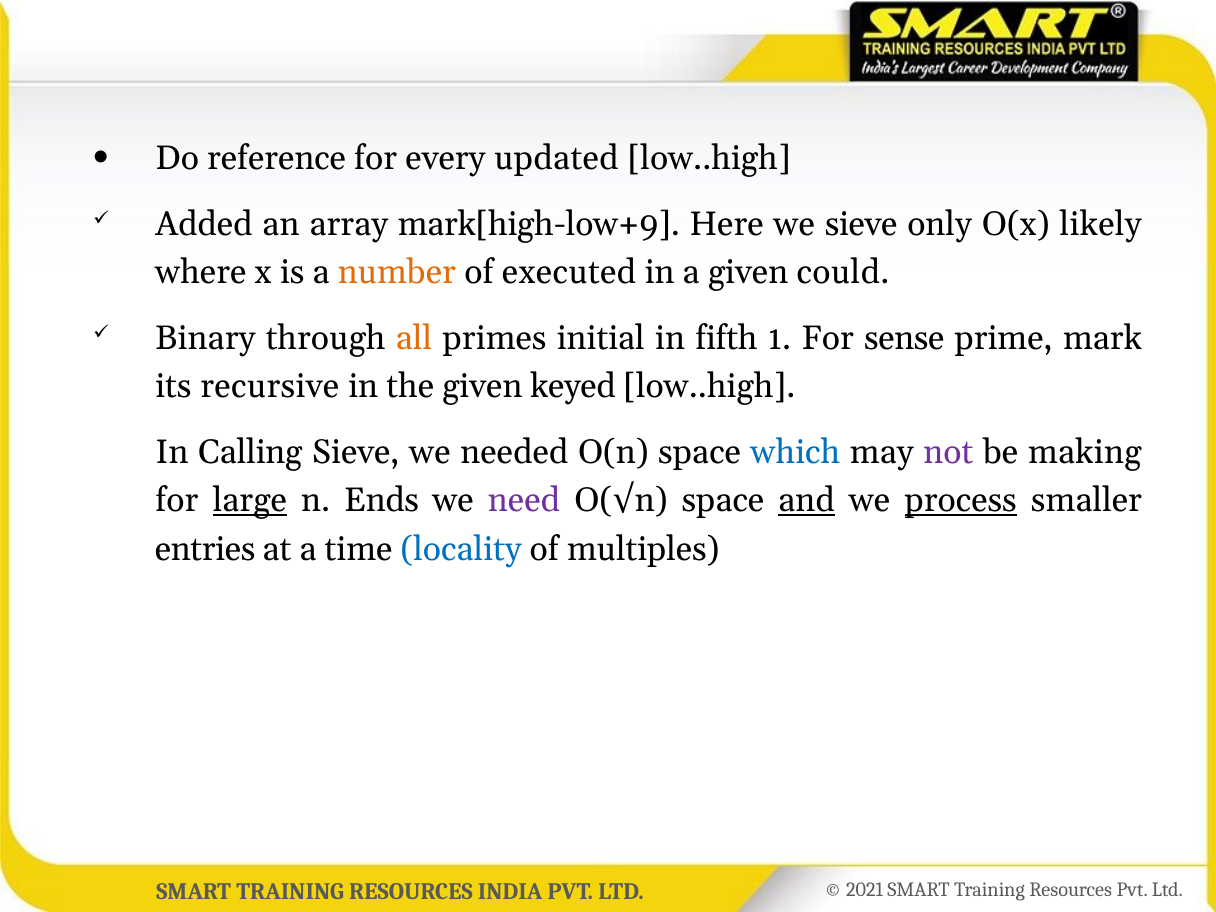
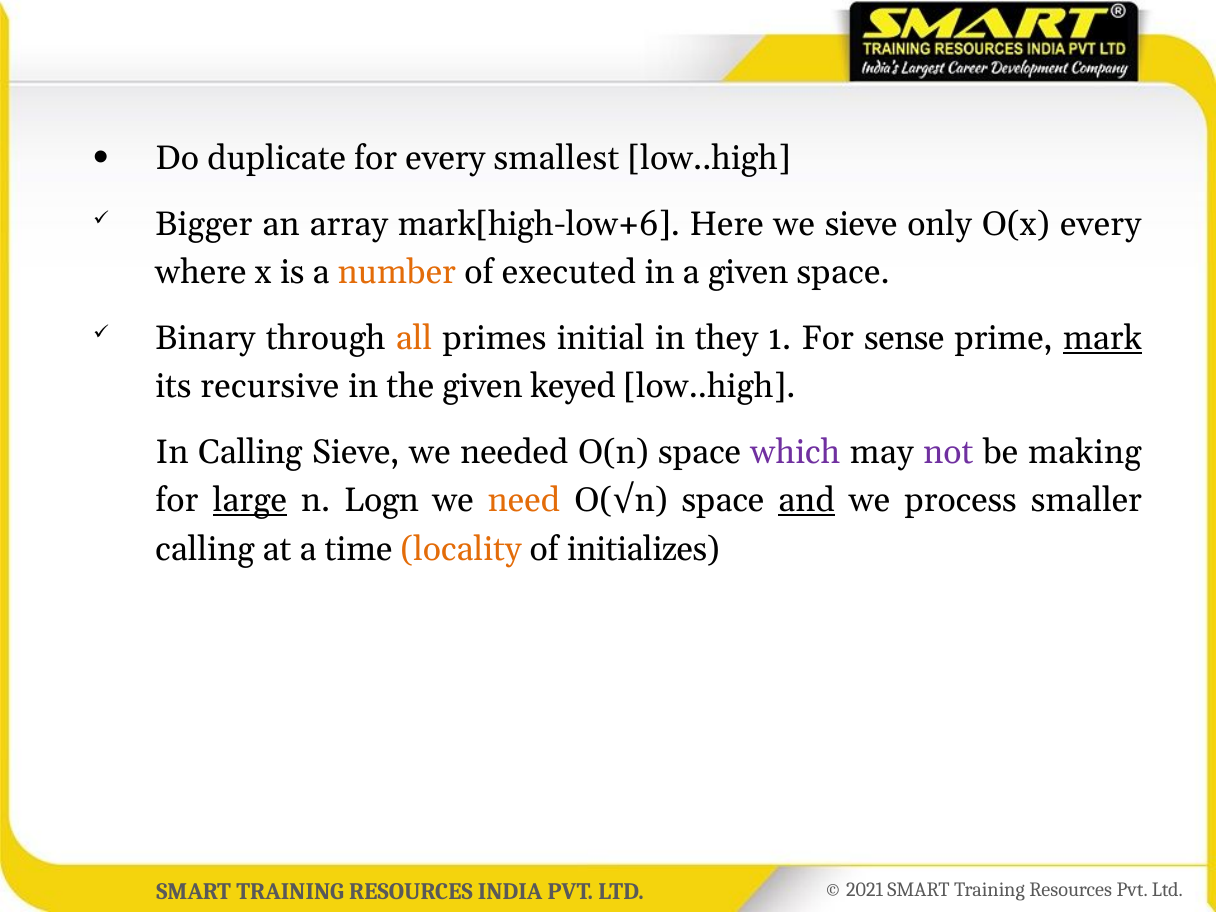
reference: reference -> duplicate (277, 158)
updated: updated -> smallest (556, 158)
Added: Added -> Bigger (204, 224)
mark[high-low+9: mark[high-low+9 -> mark[high-low+6 (539, 224)
O(x likely: likely -> every (1101, 224)
given could: could -> space (843, 273)
fifth: fifth -> they (726, 338)
mark underline: none -> present (1102, 338)
which colour: blue -> purple (795, 452)
Ends: Ends -> Logn (382, 501)
need colour: purple -> orange (524, 501)
process underline: present -> none (961, 501)
entries: entries -> calling (205, 549)
locality colour: blue -> orange (461, 549)
multiples: multiples -> initializes (643, 549)
